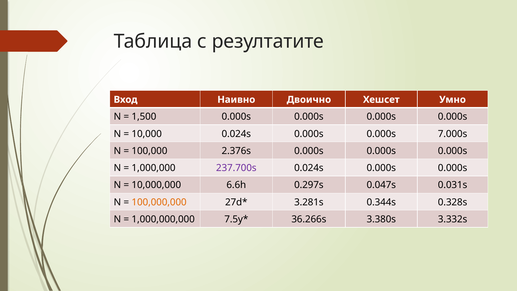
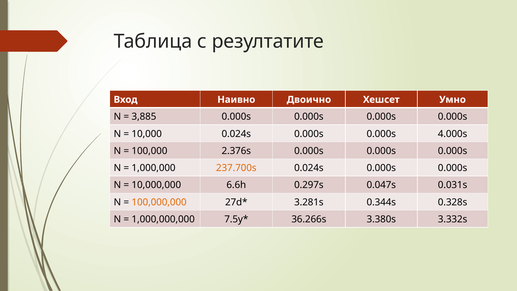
1,500: 1,500 -> 3,885 (144, 117)
7.000s: 7.000s -> 4.000s (453, 134)
237.700s colour: purple -> orange (236, 168)
